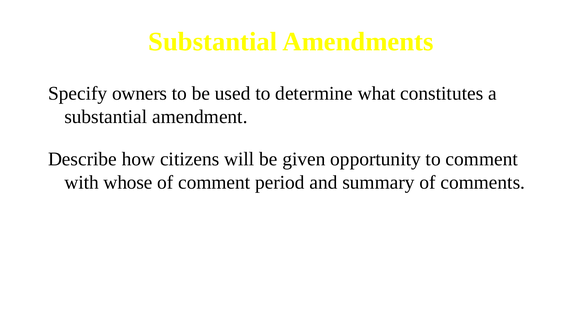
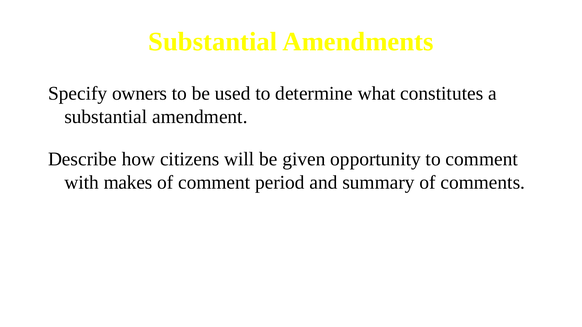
whose: whose -> makes (128, 183)
